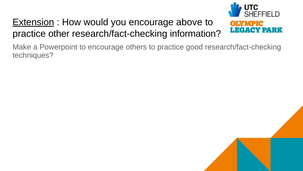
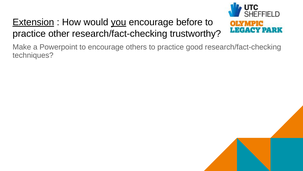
you underline: none -> present (119, 22)
above: above -> before (189, 22)
information: information -> trustworthy (195, 34)
